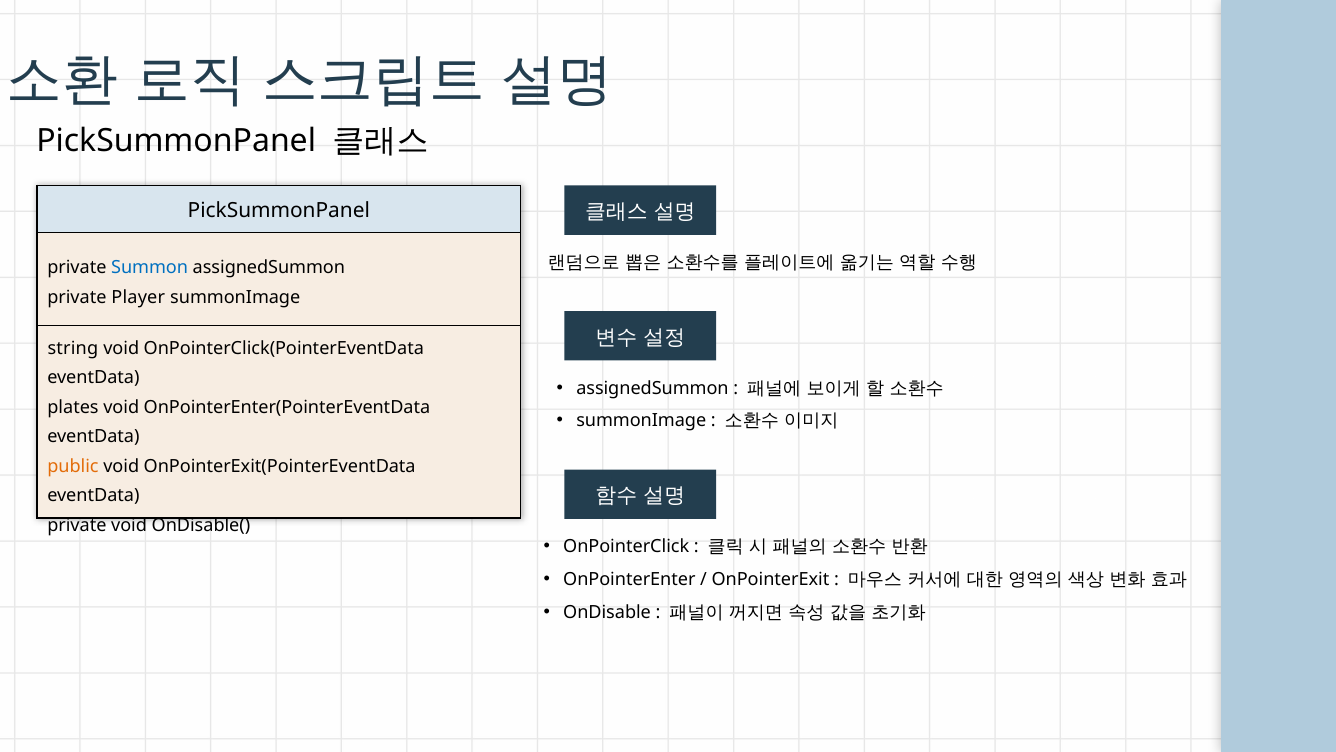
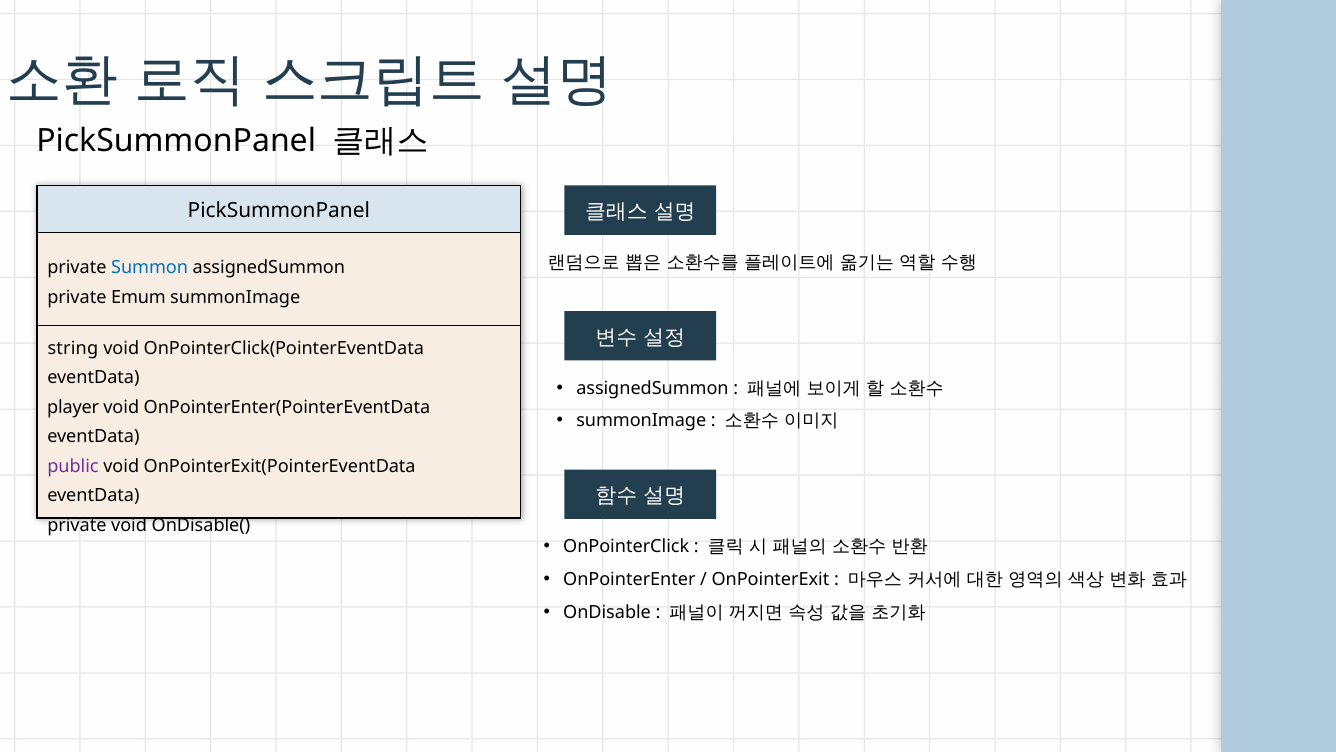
Player: Player -> Emum (138, 297)
plates: plates -> player (73, 407)
public colour: orange -> purple (73, 466)
